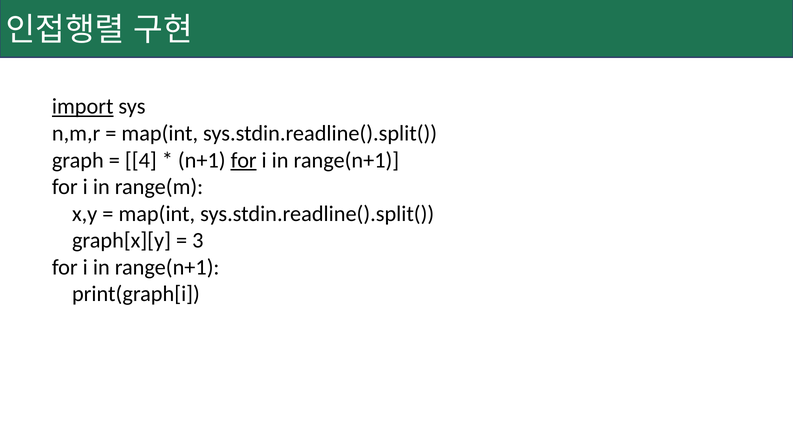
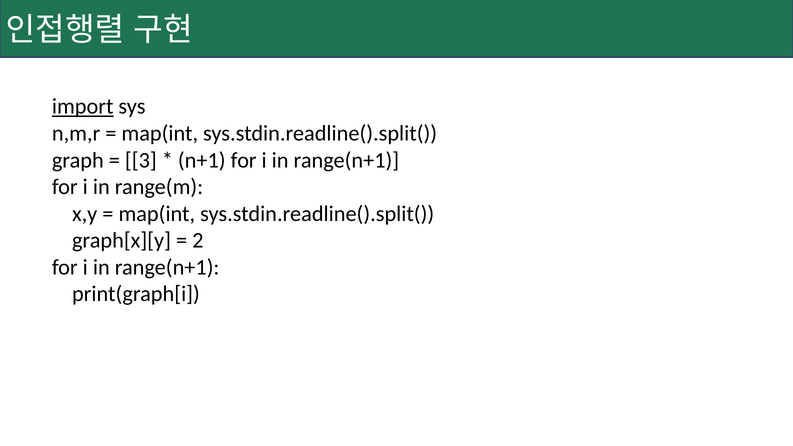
4: 4 -> 3 (141, 160)
for underline: present -> none (244, 160)
3: 3 -> 2 (198, 241)
